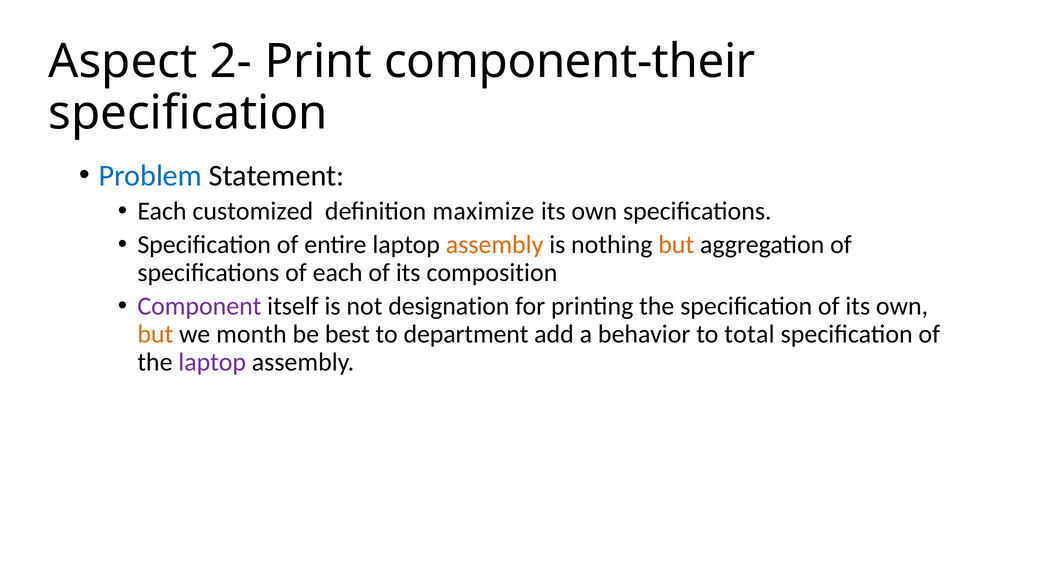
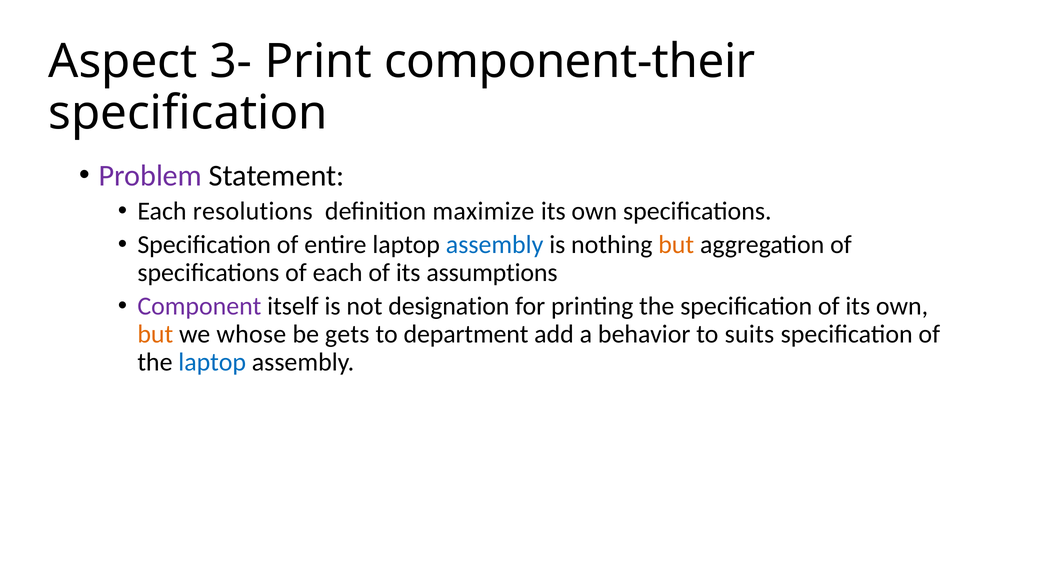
2-: 2- -> 3- (231, 61)
Problem colour: blue -> purple (150, 175)
customized: customized -> resolutions (253, 211)
assembly colour: orange -> blue (495, 244)
composition: composition -> assumptions (492, 272)
month: month -> whose (251, 334)
best: best -> gets (347, 334)
total: total -> suits (749, 334)
laptop colour: purple -> blue (212, 362)
